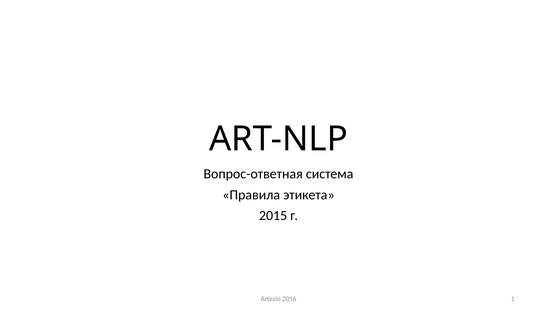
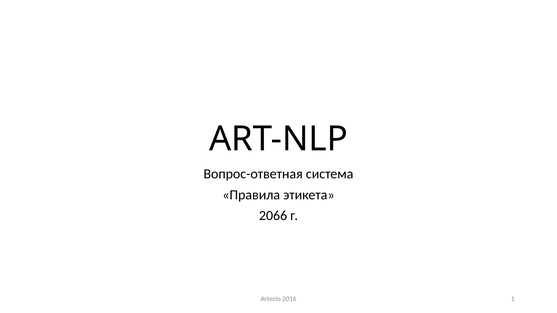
2015: 2015 -> 2066 (273, 216)
